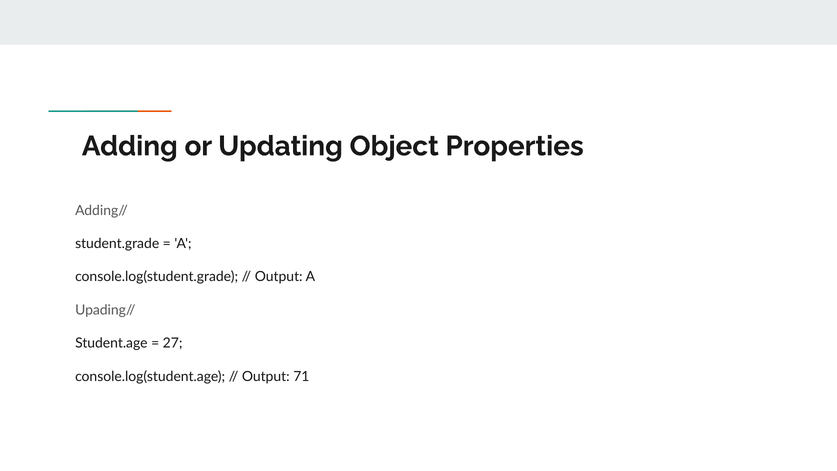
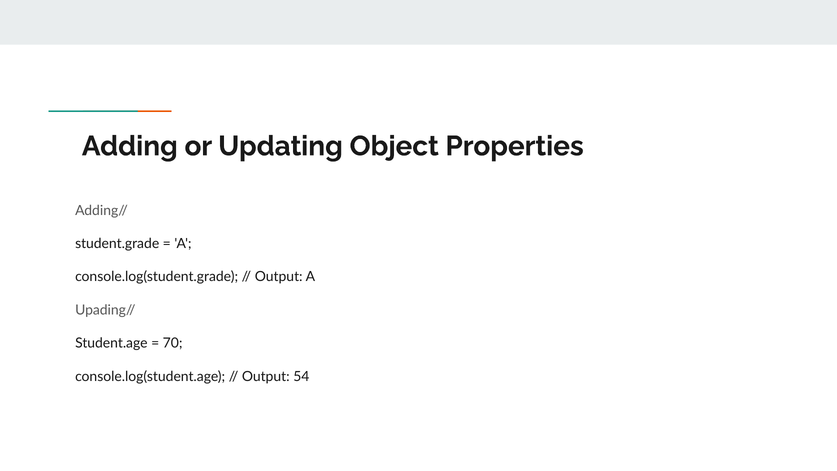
27: 27 -> 70 (173, 343)
71: 71 -> 54 (301, 376)
